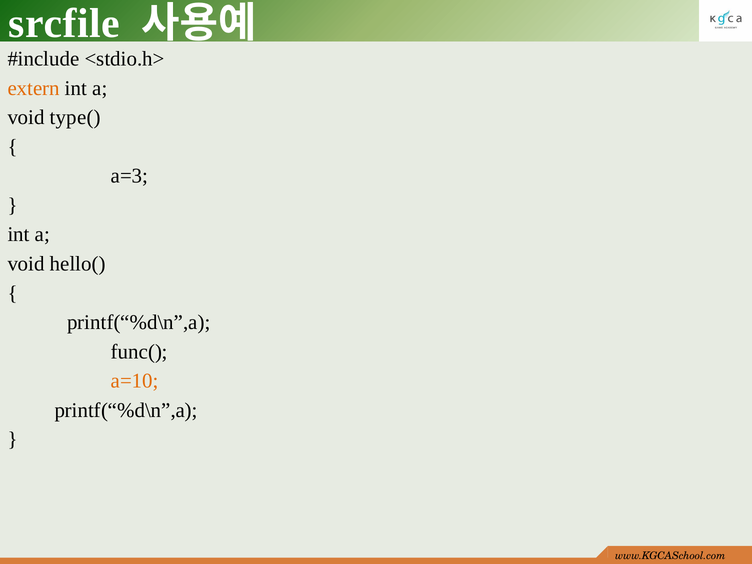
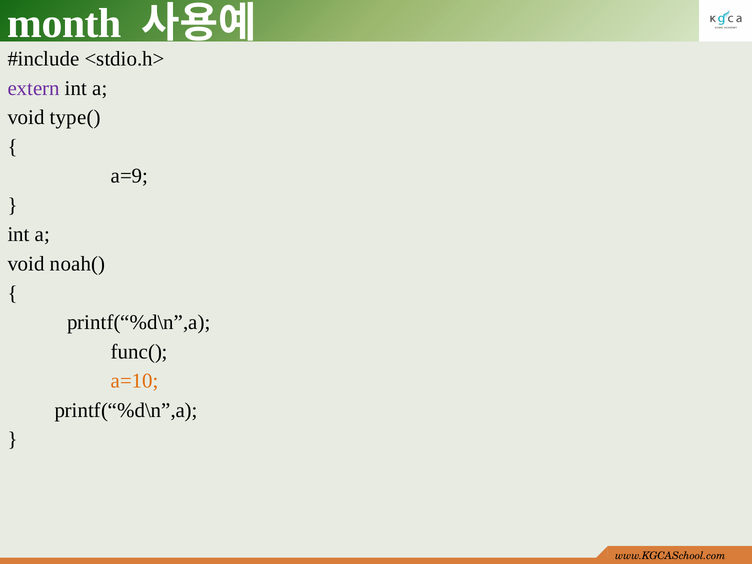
srcfile: srcfile -> month (64, 23)
extern colour: orange -> purple (34, 88)
a=3: a=3 -> a=9 (130, 176)
hello(: hello( -> noah( (78, 264)
